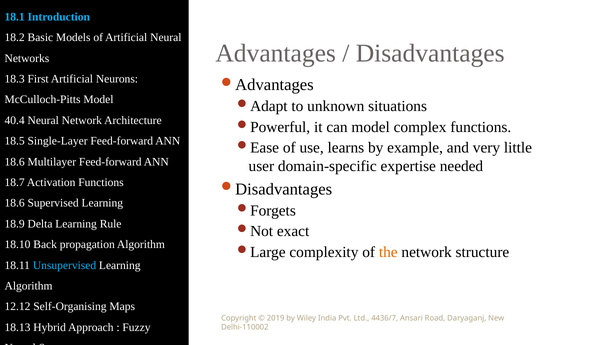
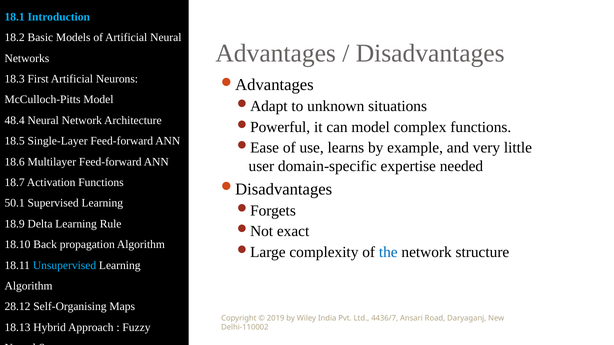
40.4: 40.4 -> 48.4 (15, 121)
18.6: 18.6 -> 50.1 (15, 203)
the colour: orange -> blue (388, 252)
12.12: 12.12 -> 28.12 (18, 307)
